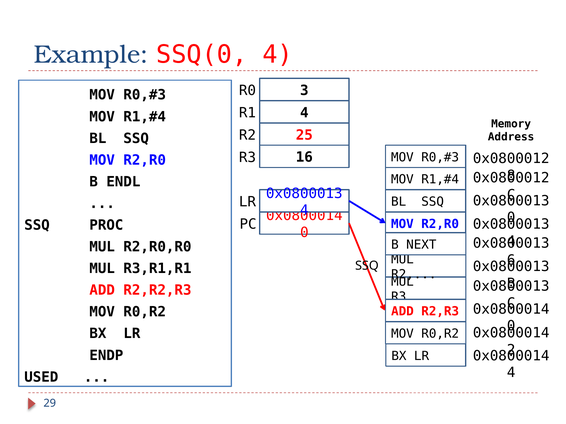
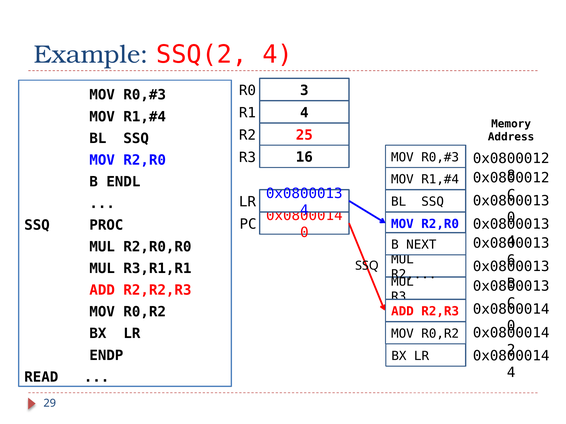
SSQ(0: SSQ(0 -> SSQ(2 (202, 55)
USED: USED -> READ (41, 377)
